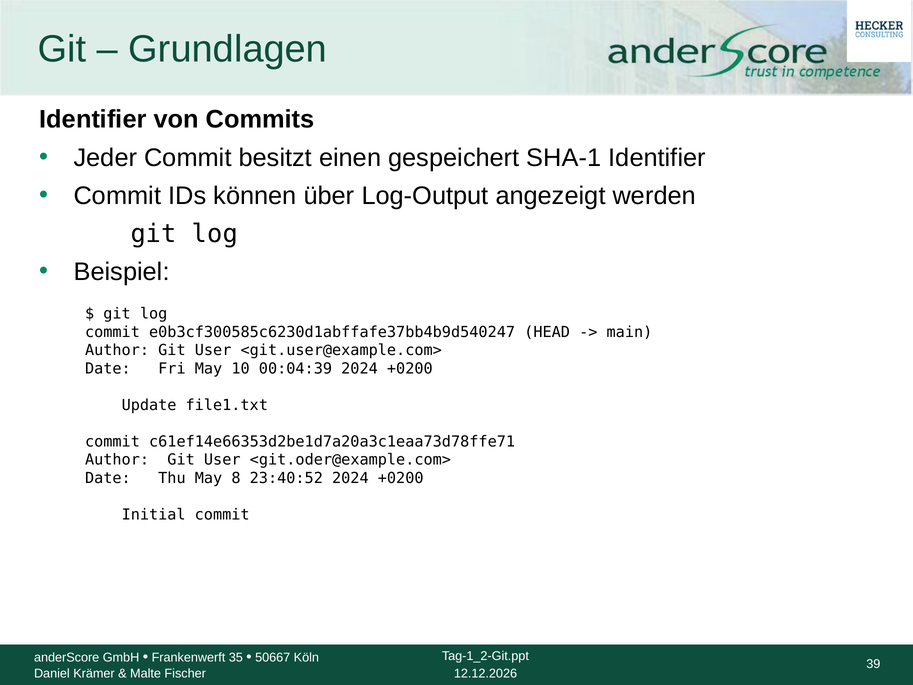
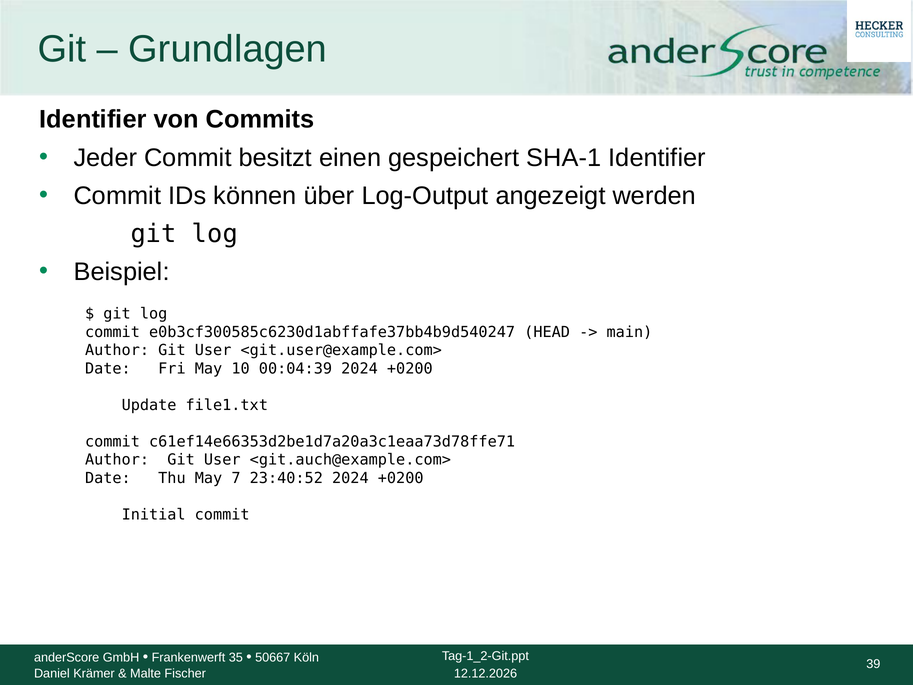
<git.oder@example.com>: <git.oder@example.com> -> <git.auch@example.com> (350, 460)
8: 8 -> 7 (236, 478)
